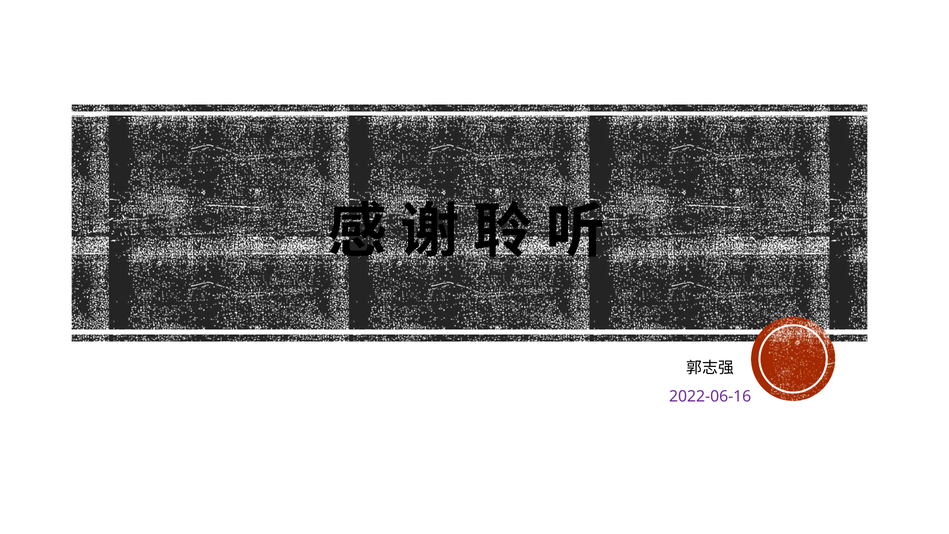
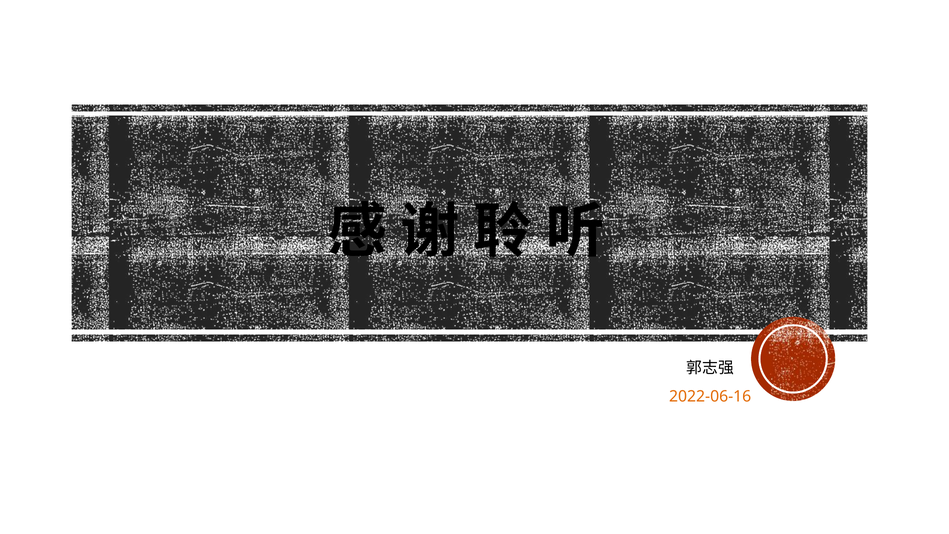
2022-06-16 colour: purple -> orange (710, 396)
